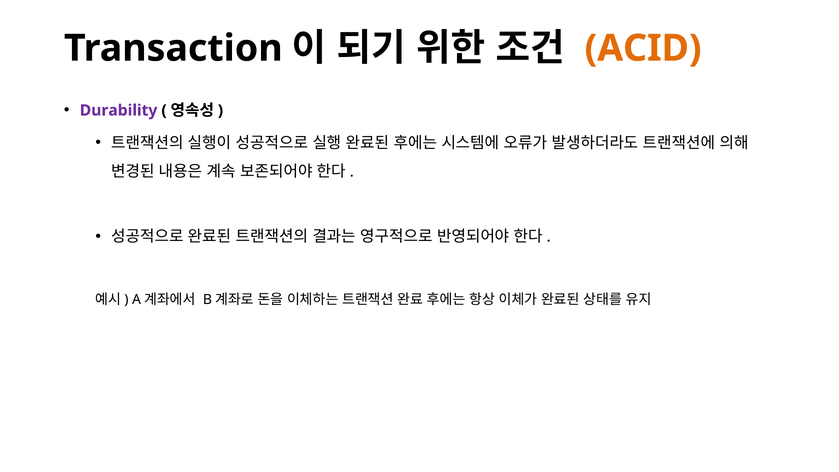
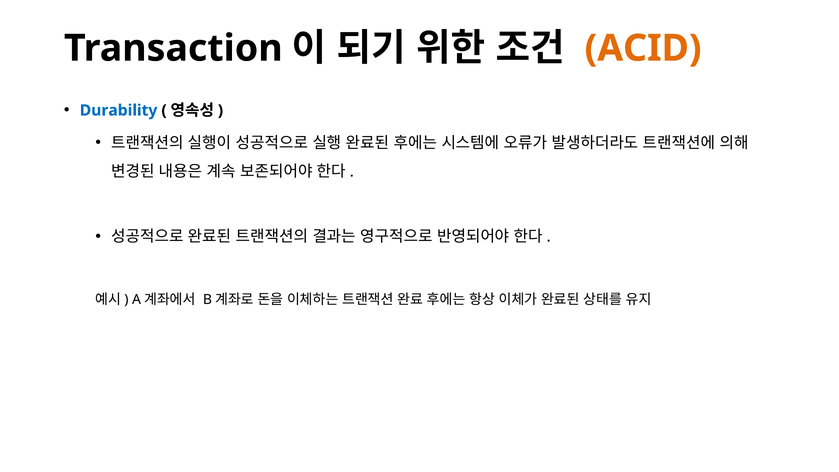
Durability colour: purple -> blue (119, 110)
